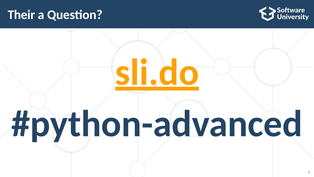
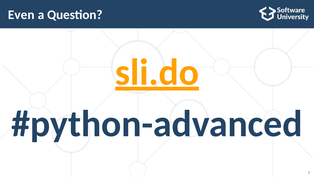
Their: Their -> Even (21, 15)
